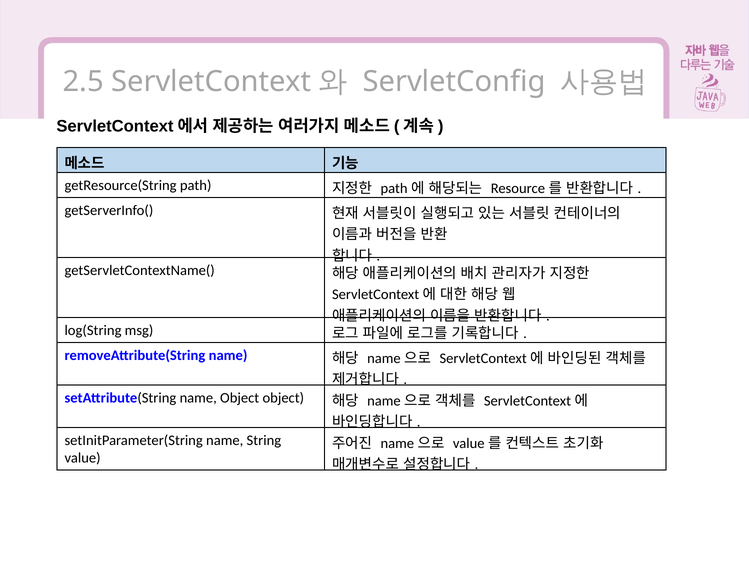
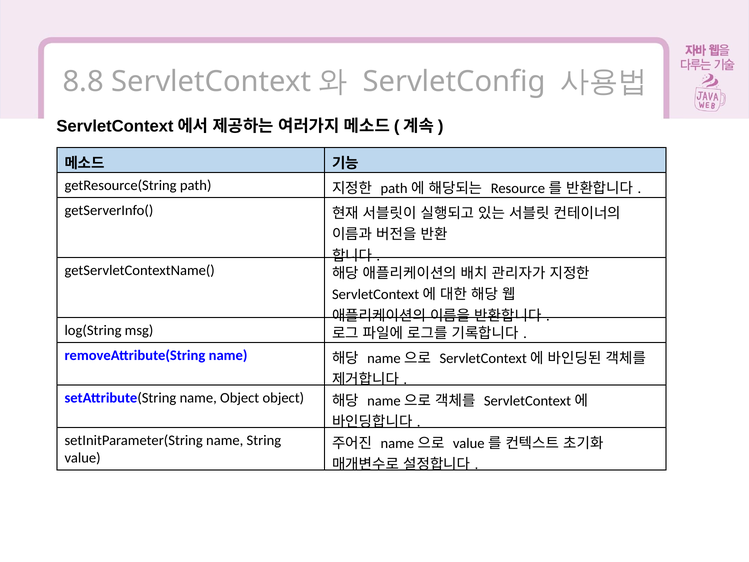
2.5: 2.5 -> 8.8 (83, 82)
